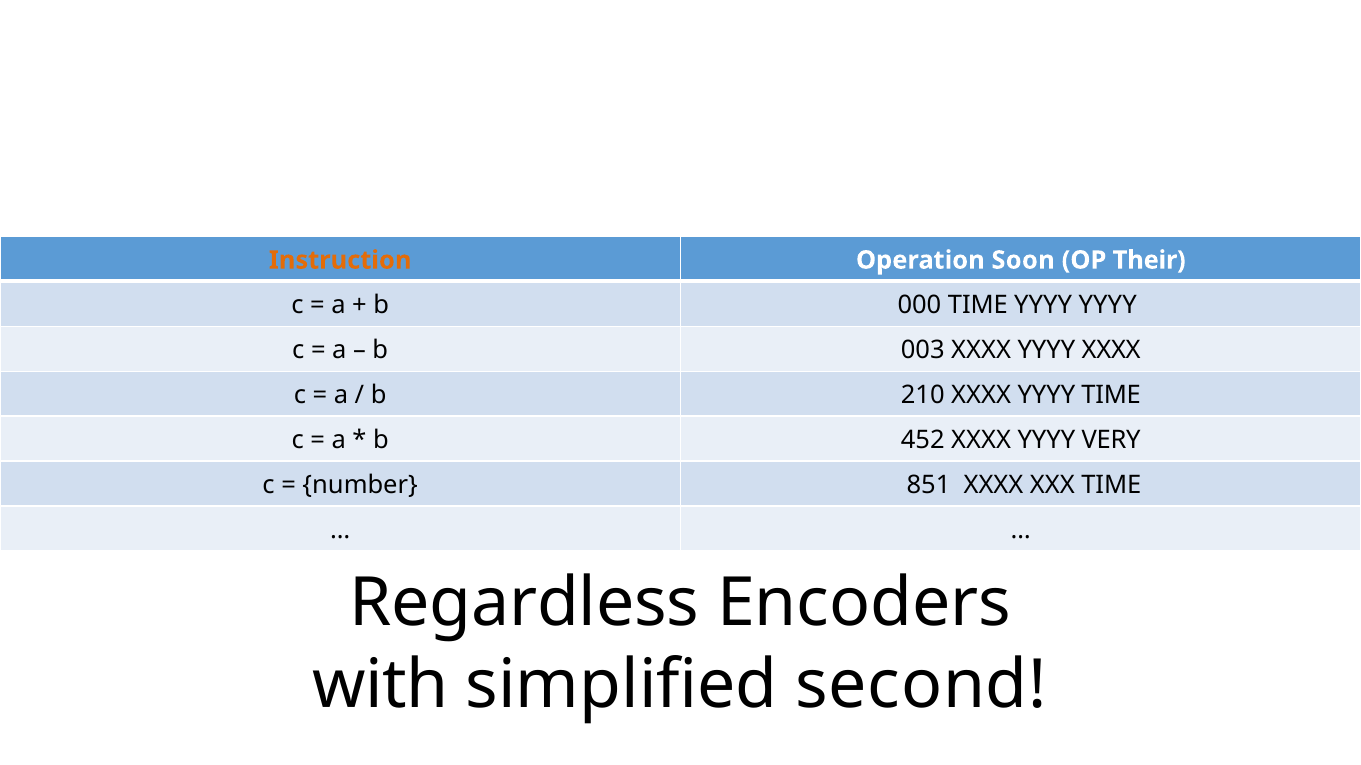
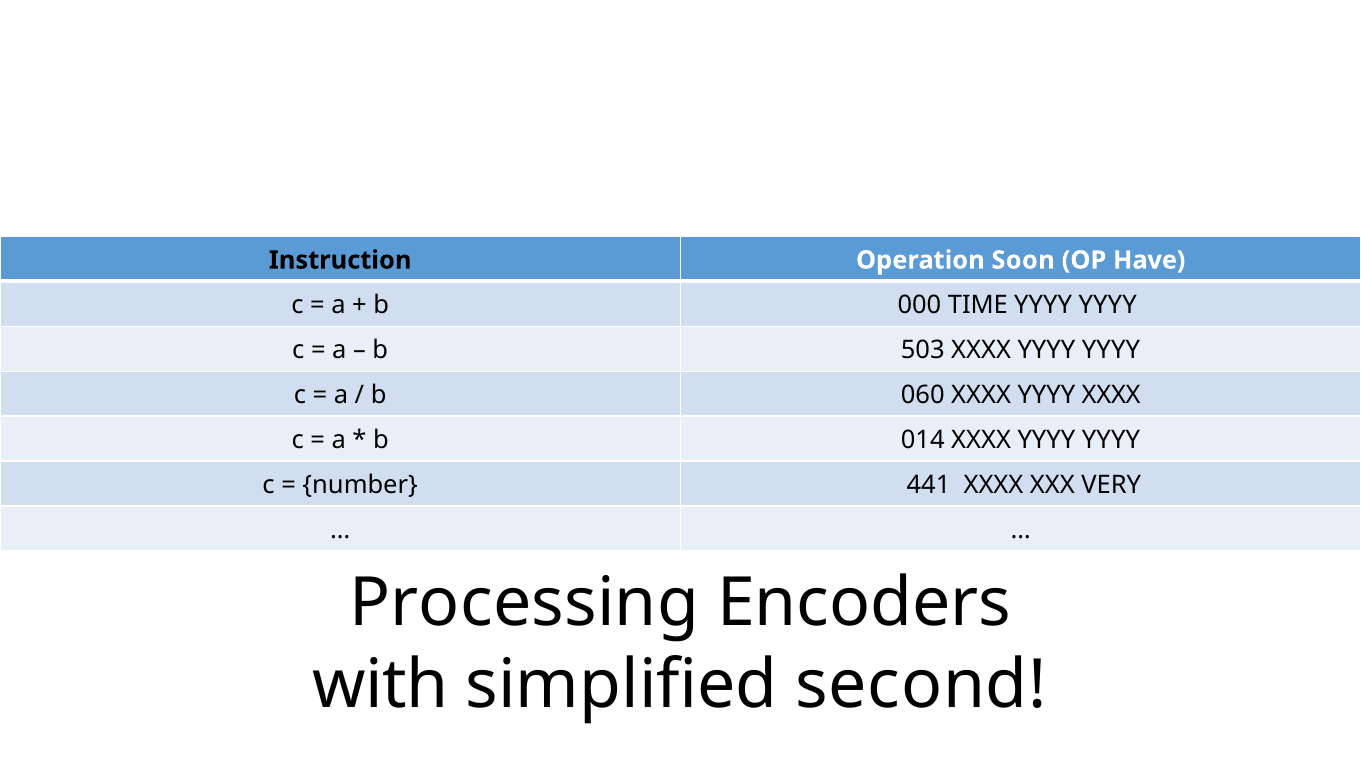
Instruction colour: orange -> black (340, 260)
Their: Their -> Have (1149, 260)
003: 003 -> 503 (923, 350)
XXXX: XXXX -> YYYY (1111, 350)
210: 210 -> 060 (923, 395)
YYYY TIME: TIME -> XXXX (1111, 395)
452: 452 -> 014 (923, 440)
VERY: VERY -> YYYY (1111, 440)
851: 851 -> 441 (929, 485)
XXX TIME: TIME -> VERY (1111, 485)
Regardless: Regardless -> Processing (524, 604)
